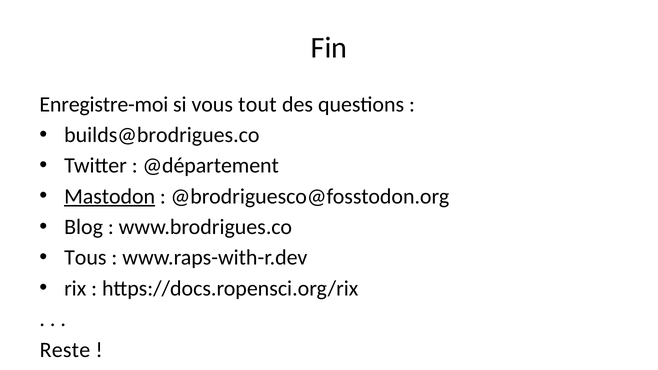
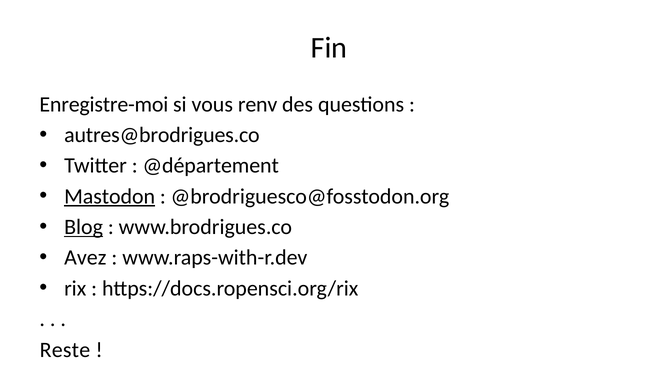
tout: tout -> renv (258, 104)
builds@brodrigues.co: builds@brodrigues.co -> autres@brodrigues.co (162, 135)
Blog underline: none -> present (84, 227)
Tous: Tous -> Avez (85, 258)
